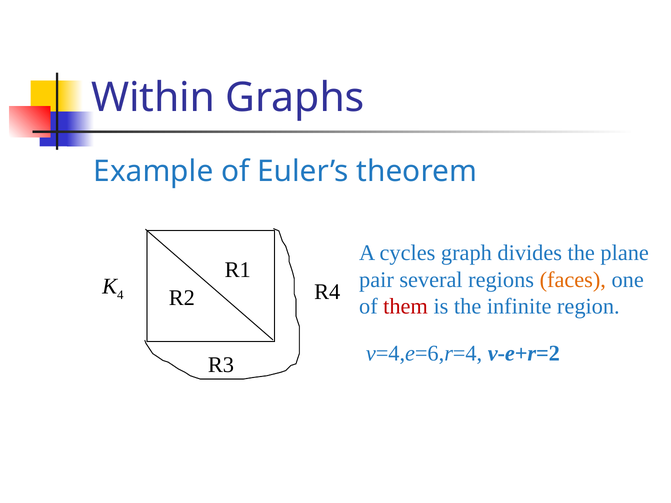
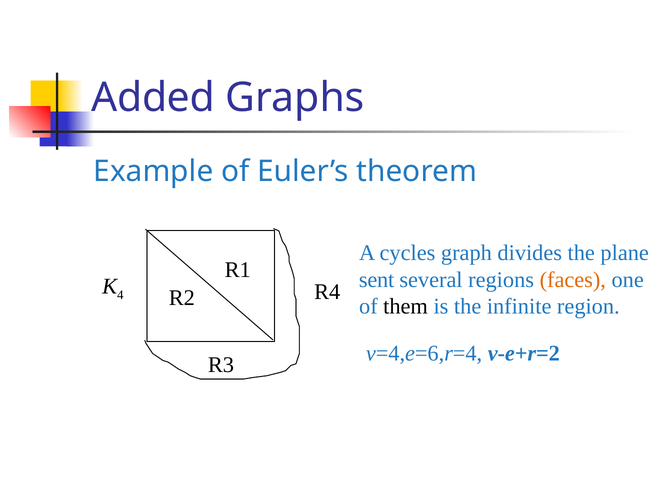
Within: Within -> Added (153, 98)
pair: pair -> sent (377, 280)
them colour: red -> black (406, 307)
